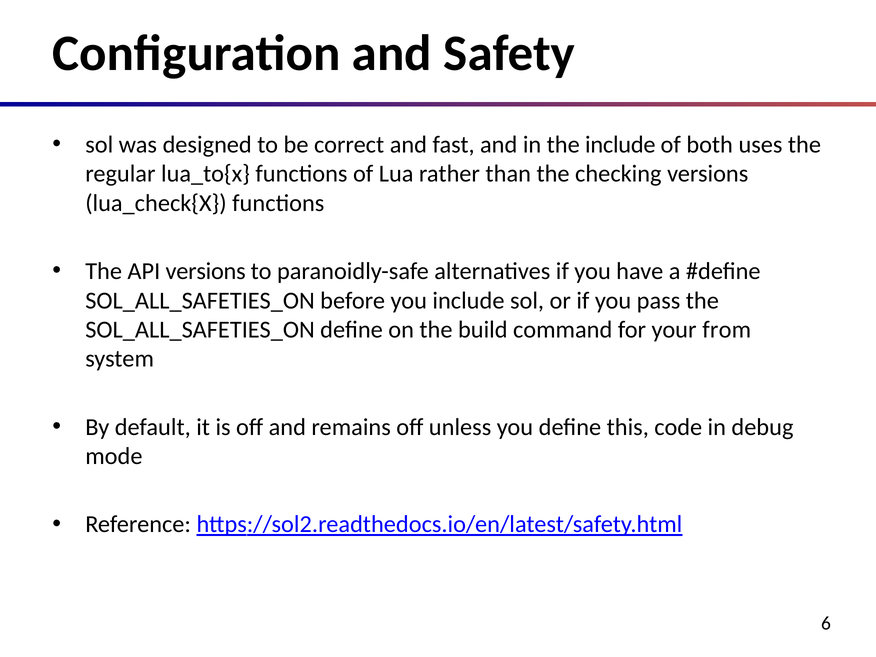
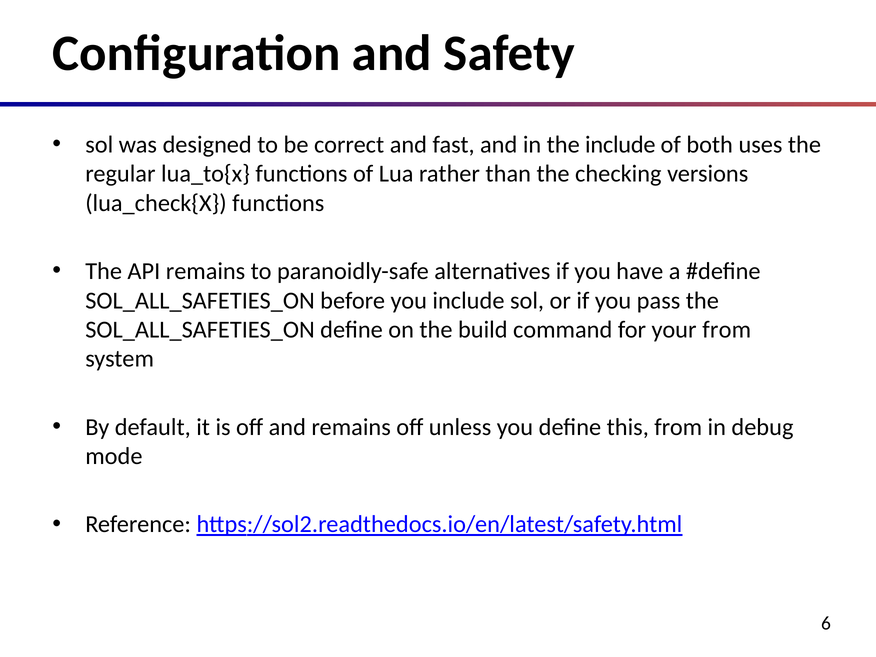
API versions: versions -> remains (206, 271)
this code: code -> from (678, 427)
